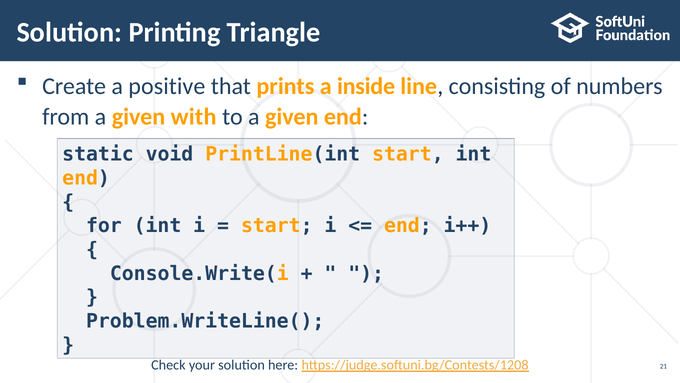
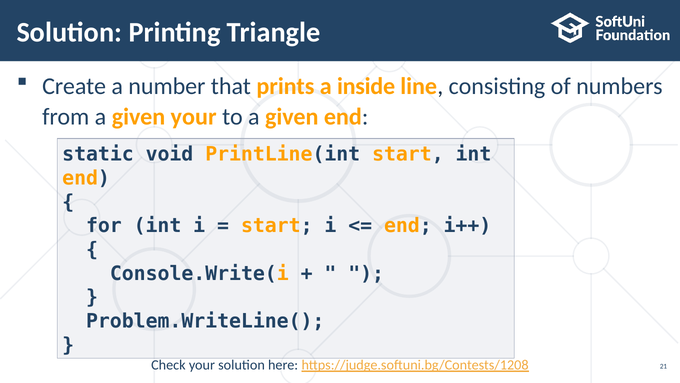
positive: positive -> number (167, 86)
given with: with -> your (194, 117)
